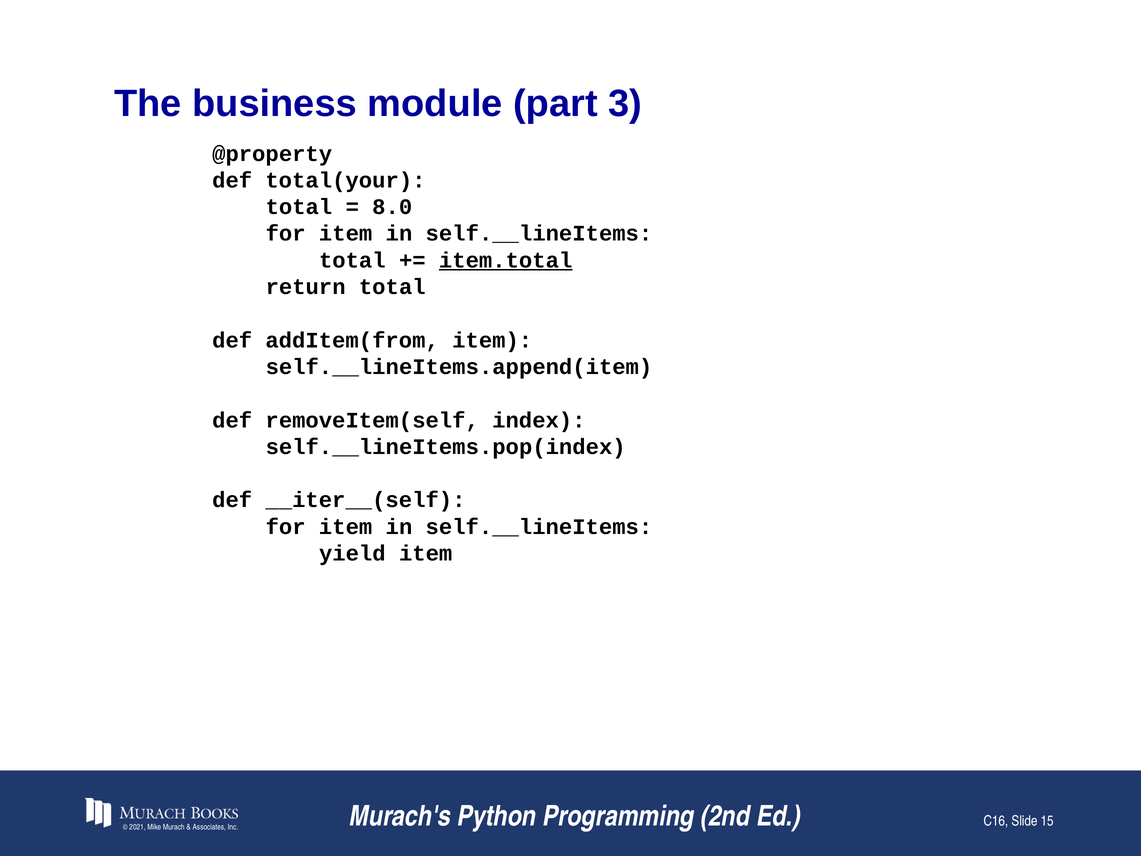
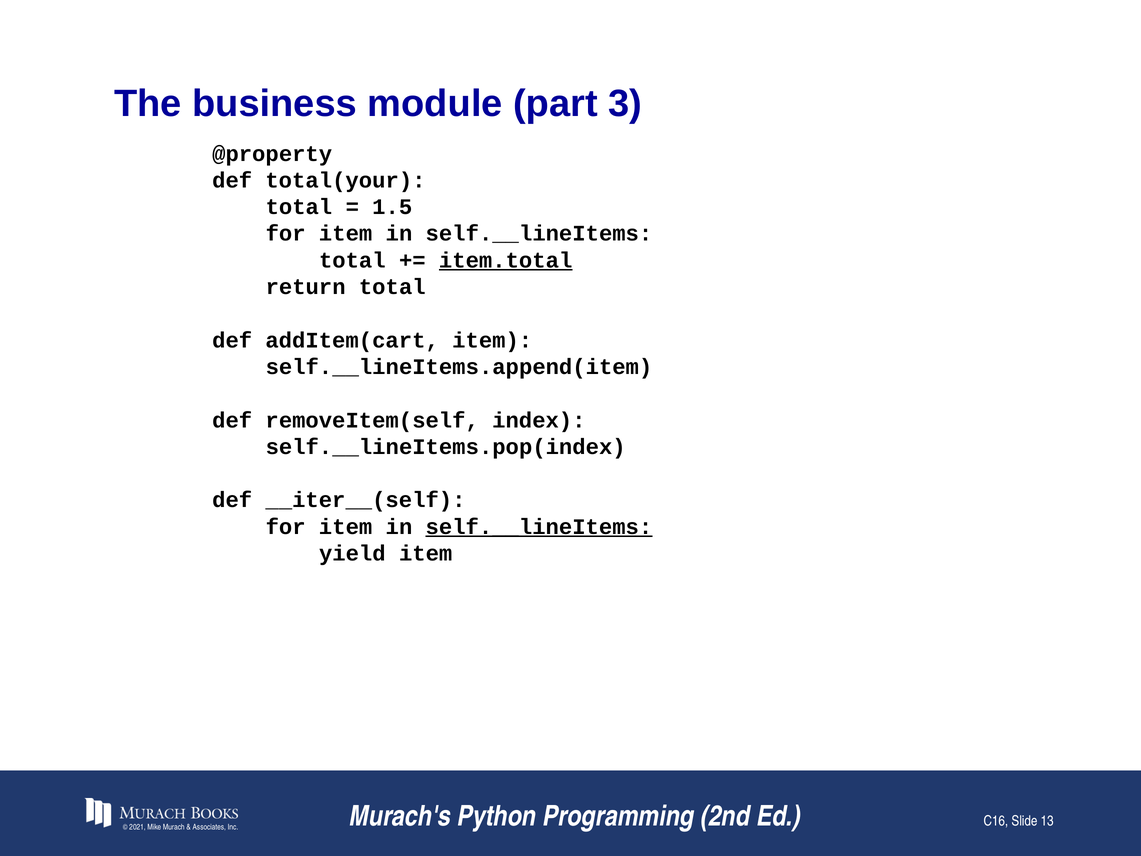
8.0: 8.0 -> 1.5 (392, 207)
addItem(from: addItem(from -> addItem(cart (352, 340)
self.__lineItems underline: none -> present (539, 527)
15: 15 -> 13 (1047, 821)
